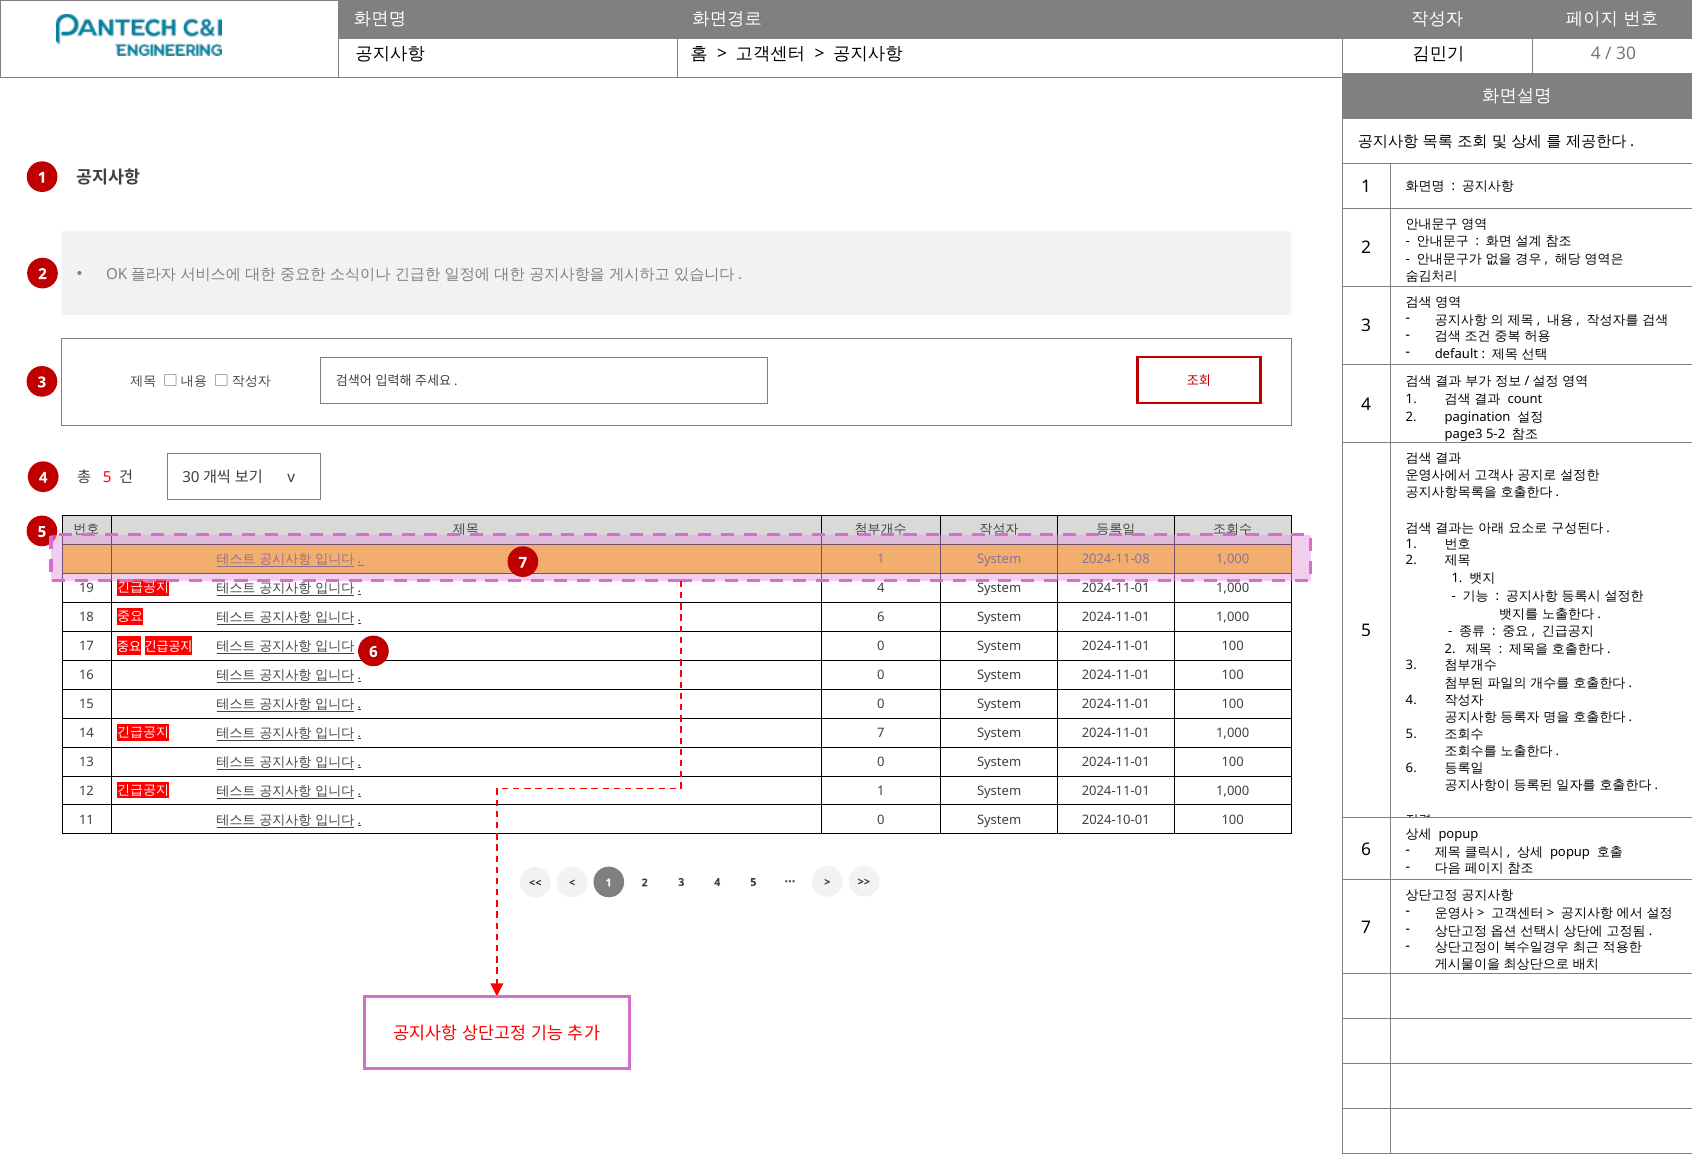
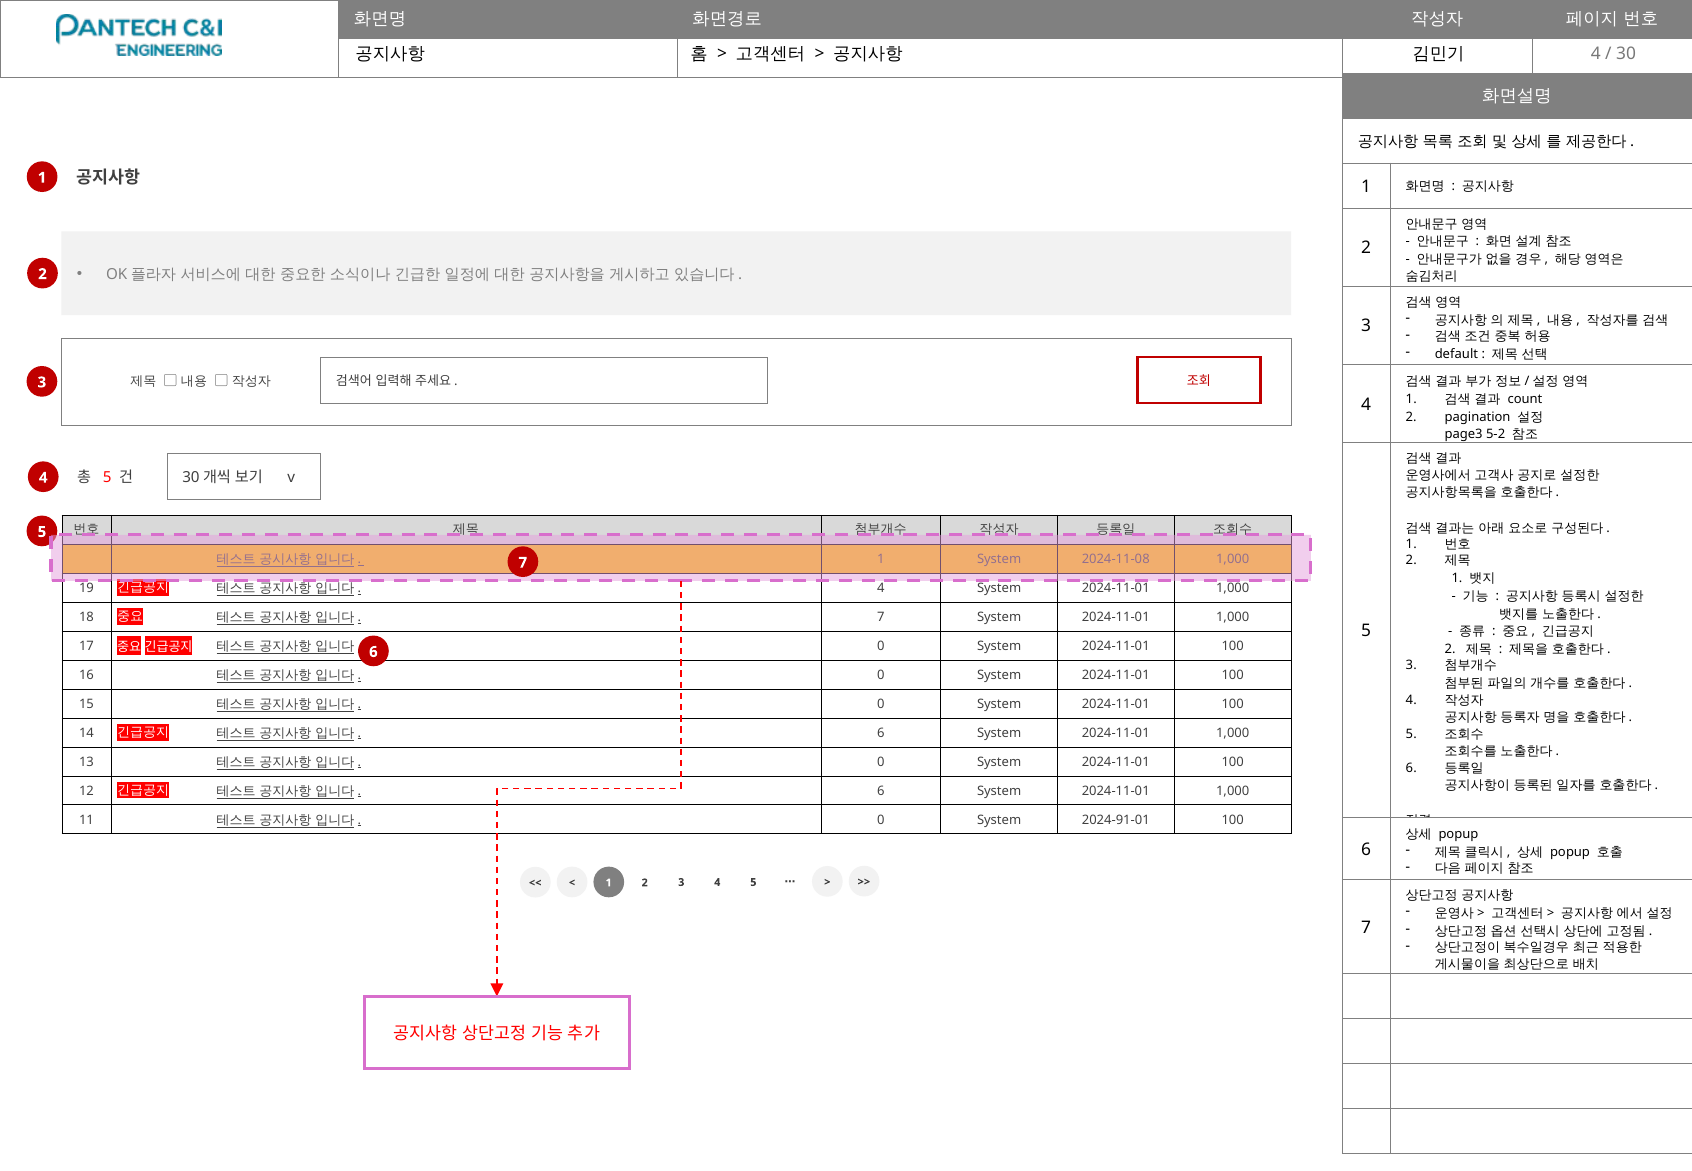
6: 6 -> 7 (881, 617)
7: 7 -> 6 (881, 733)
1: 1 -> 6 (881, 791)
2024-10-01: 2024-10-01 -> 2024-91-01 (1116, 820)
